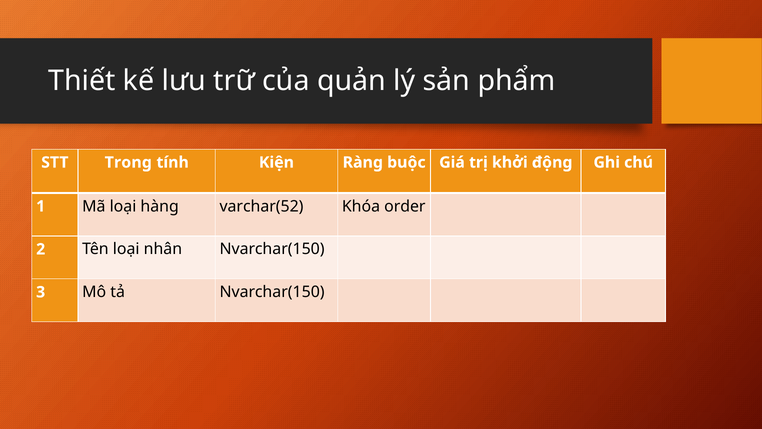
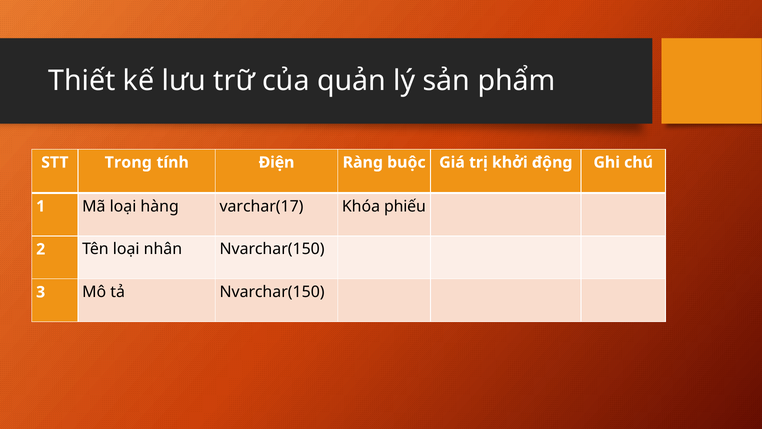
Kiện: Kiện -> Điện (277, 162)
varchar(52: varchar(52 -> varchar(17 (262, 206)
order: order -> phiếu (405, 206)
